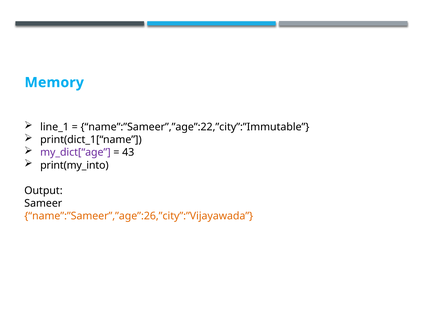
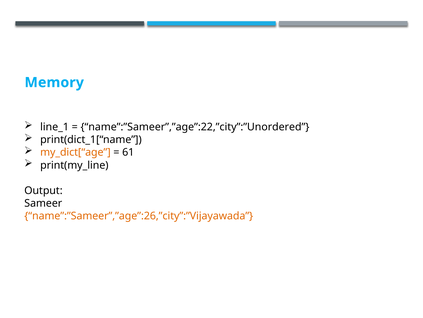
name”:”Sameer”,”age”:22,”city”:”Immutable: name”:”Sameer”,”age”:22,”city”:”Immutable -> name”:”Sameer”,”age”:22,”city”:”Unordered (195, 127)
my_dict[“age colour: purple -> orange (75, 152)
43: 43 -> 61 (128, 152)
print(my_into: print(my_into -> print(my_line (74, 165)
